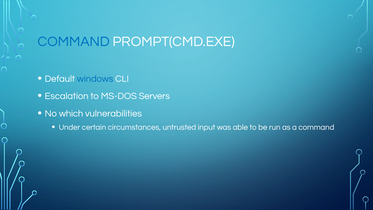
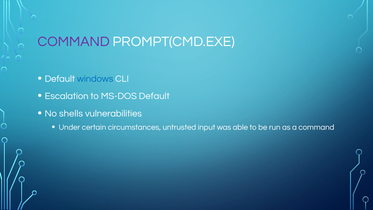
COMMAND colour: blue -> purple (74, 41)
MS-DOS Servers: Servers -> Default (154, 96)
which: which -> shells (71, 113)
